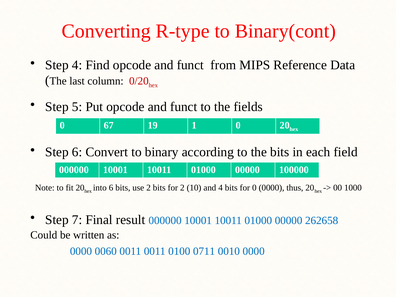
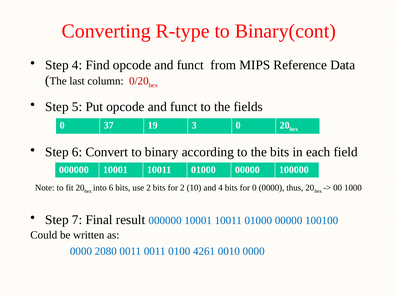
67: 67 -> 37 (109, 125)
1: 1 -> 3 (194, 125)
262658: 262658 -> 100100 (322, 220)
0060: 0060 -> 2080 (106, 251)
0711: 0711 -> 4261 (204, 251)
